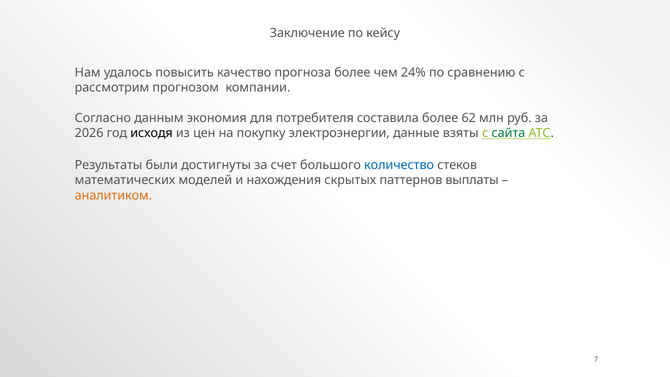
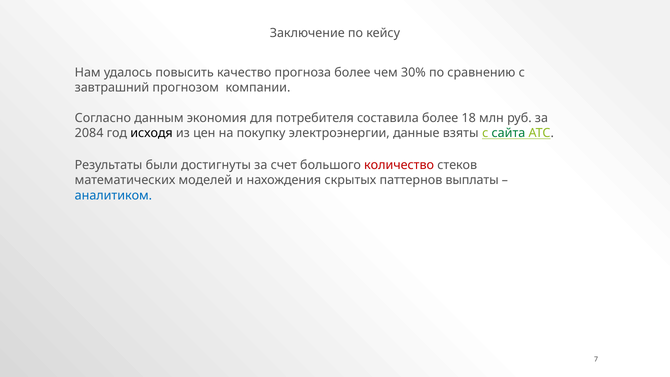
24%: 24% -> 30% (413, 73)
рассмотрим: рассмотрим -> завтрашний (112, 88)
62: 62 -> 18 (469, 118)
2026: 2026 -> 2084 (89, 133)
количество colour: blue -> red (399, 165)
аналитиком colour: orange -> blue (113, 195)
